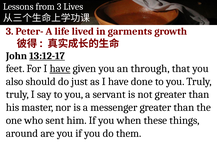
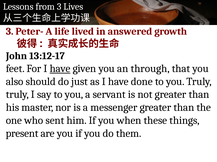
garments: garments -> answered (130, 32)
13:12-17 underline: present -> none (47, 56)
around: around -> present (22, 134)
